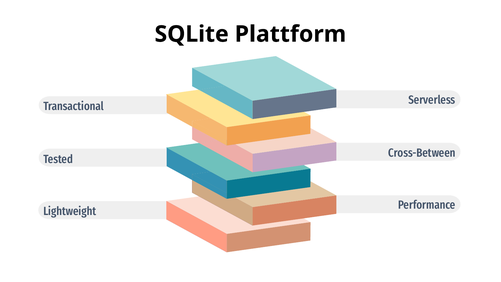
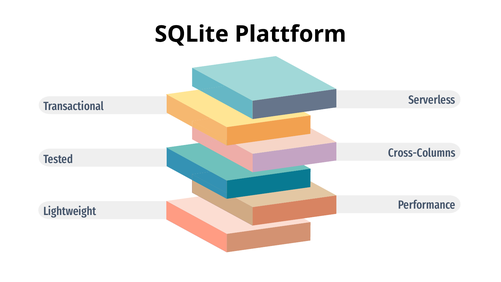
Cross-Between: Cross-Between -> Cross-Columns (422, 153)
